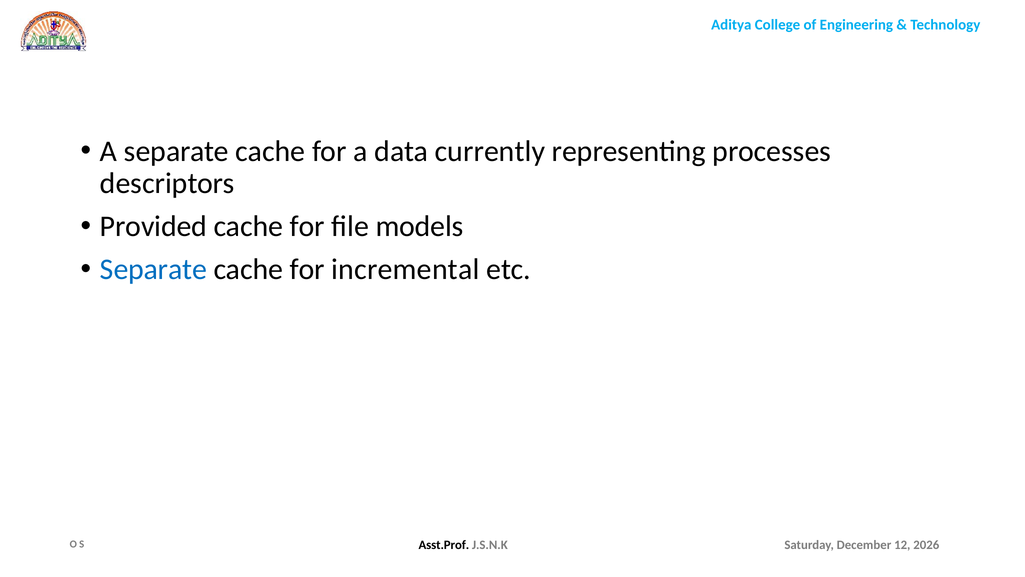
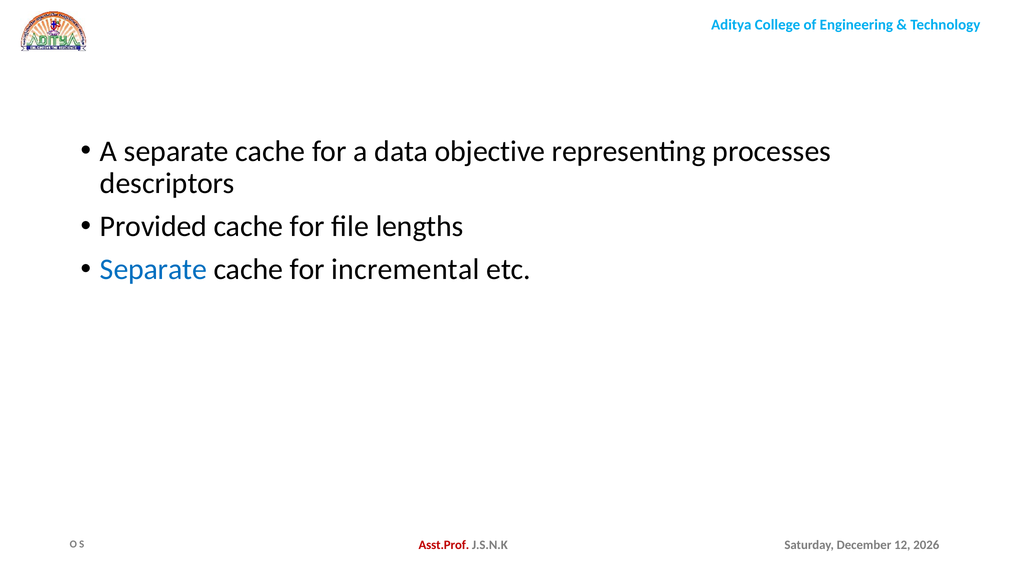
currently: currently -> objective (490, 151)
models: models -> lengths (420, 226)
Asst.Prof colour: black -> red (444, 545)
